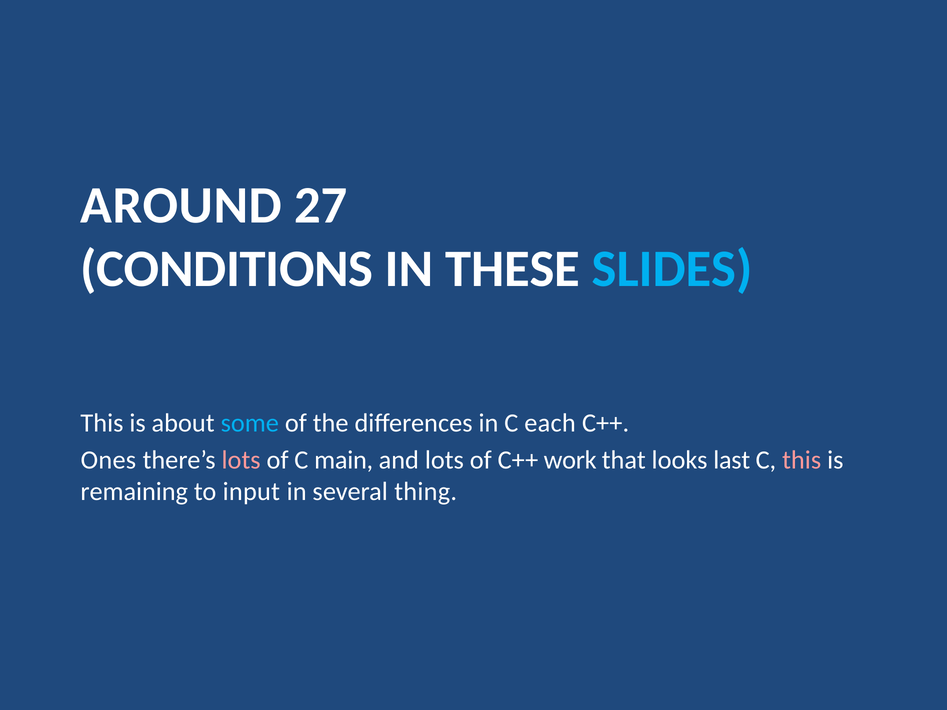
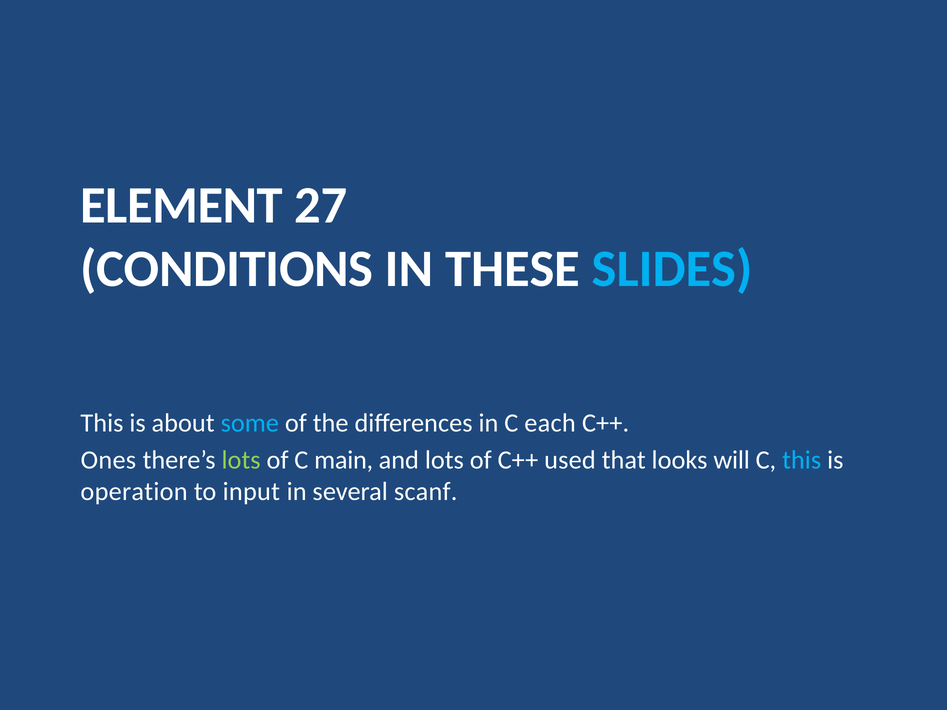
AROUND: AROUND -> ELEMENT (182, 206)
lots colour: pink -> light green (241, 460)
work: work -> used (570, 460)
last: last -> will (732, 460)
this colour: pink -> light blue (802, 460)
remaining: remaining -> operation (134, 492)
thing: thing -> scanf (426, 492)
